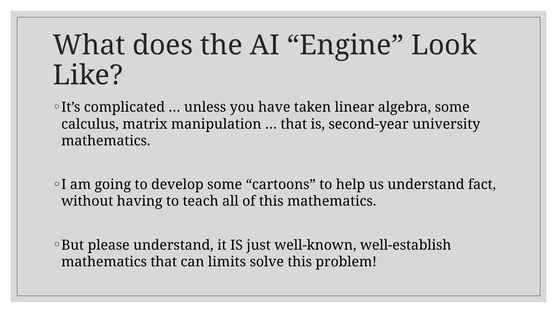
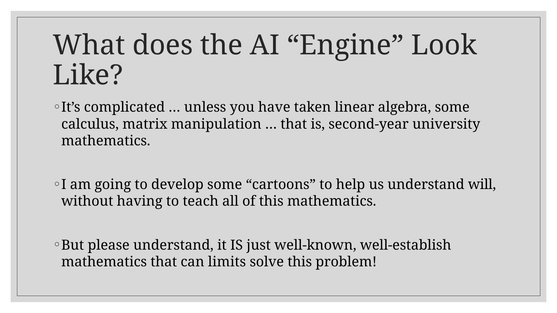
fact: fact -> will (482, 185)
